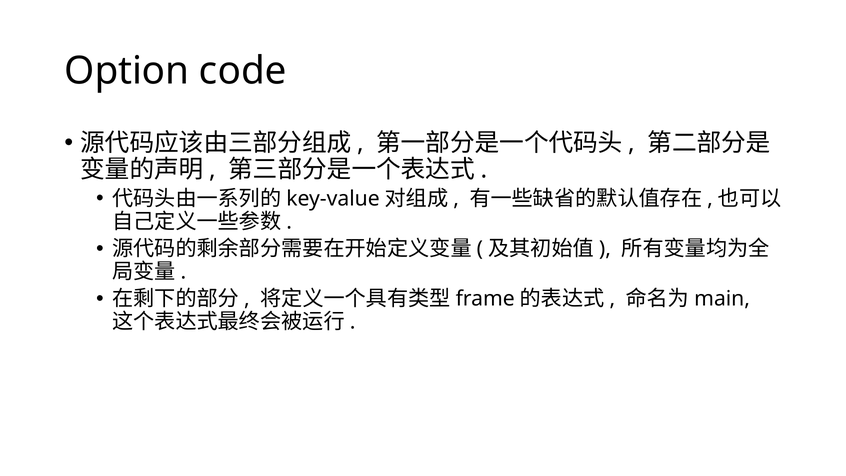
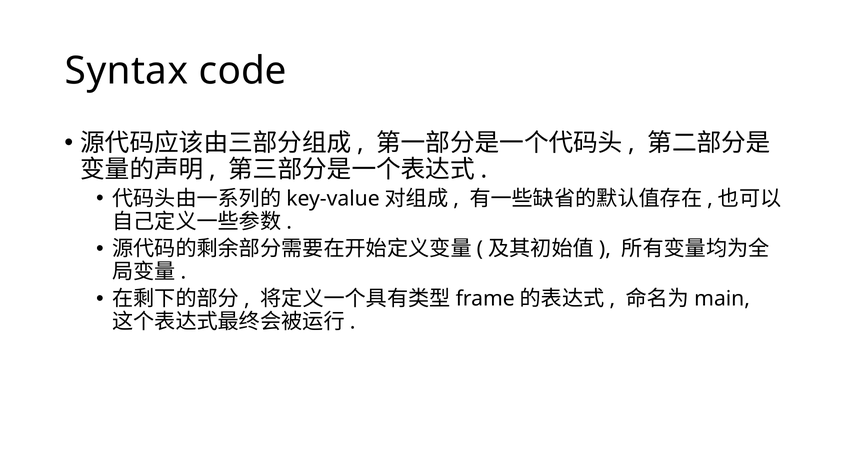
Option: Option -> Syntax (126, 71)
